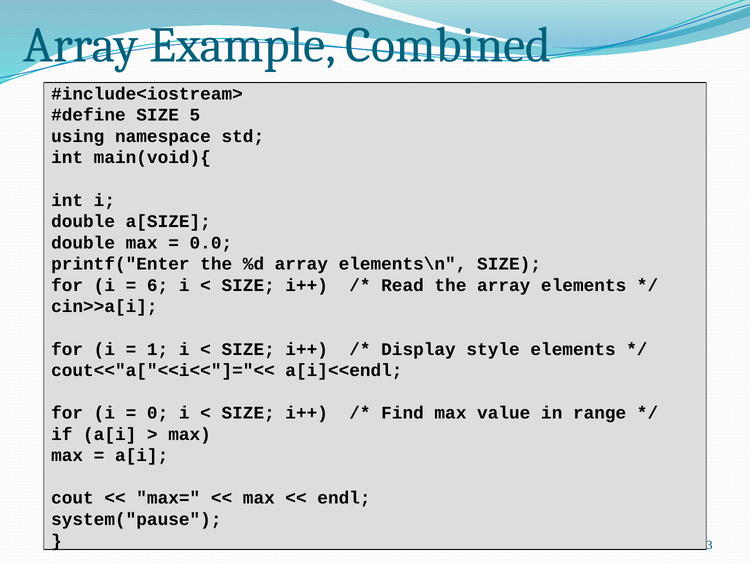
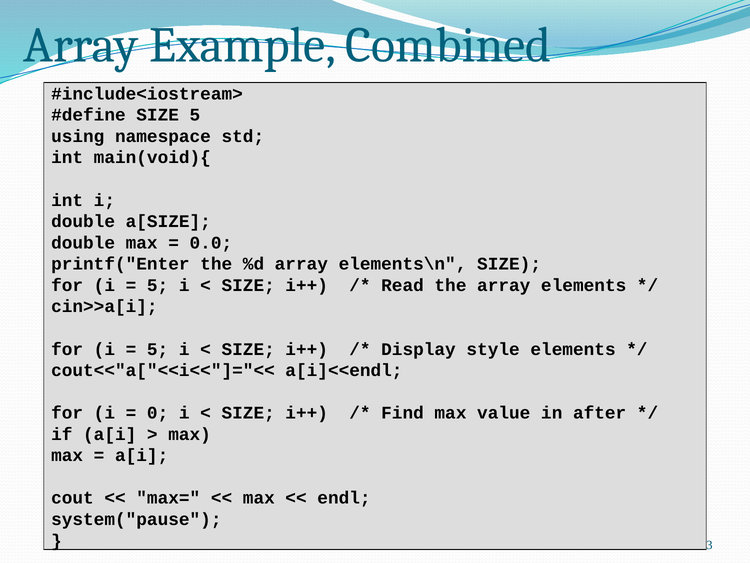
6: 6 -> 5 (158, 285)
1: 1 -> 5 (158, 349)
range: range -> after (600, 413)
